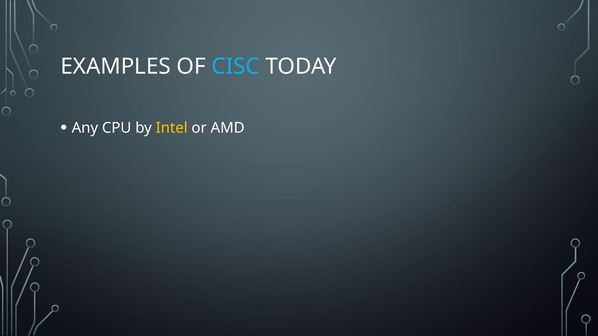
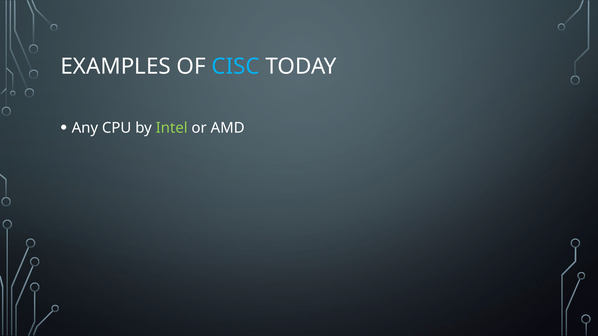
Intel colour: yellow -> light green (172, 128)
